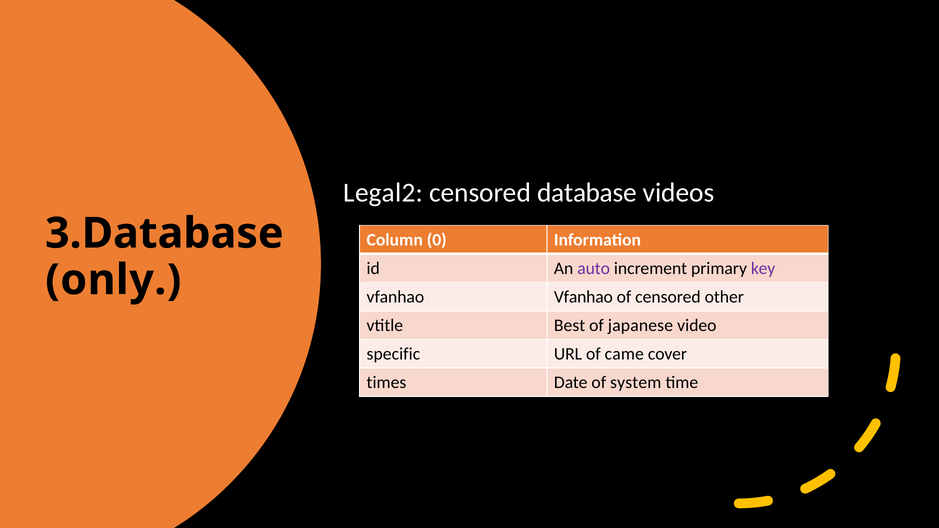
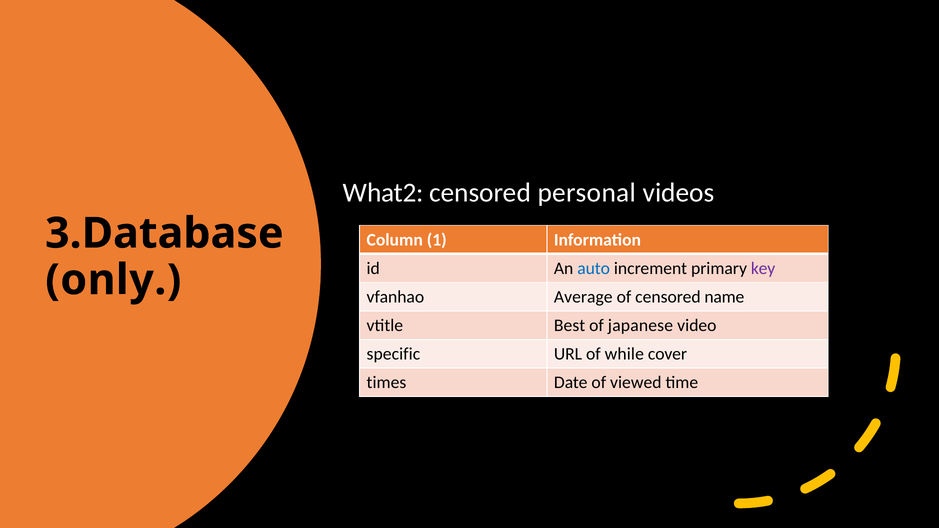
Legal2: Legal2 -> What2 (383, 193)
database: database -> personal (587, 193)
0: 0 -> 1 (437, 240)
auto colour: purple -> blue (594, 268)
vfanhao Vfanhao: Vfanhao -> Average (583, 297)
other: other -> name (724, 297)
came: came -> while (624, 354)
system: system -> viewed (636, 383)
